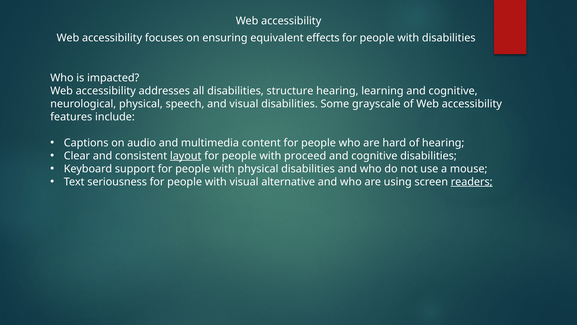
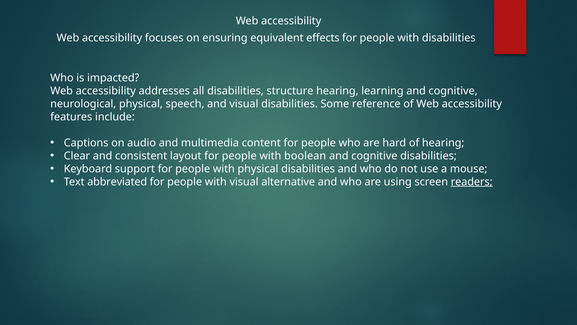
grayscale: grayscale -> reference (376, 104)
layout underline: present -> none (186, 156)
proceed: proceed -> boolean (305, 156)
seriousness: seriousness -> abbreviated (117, 182)
